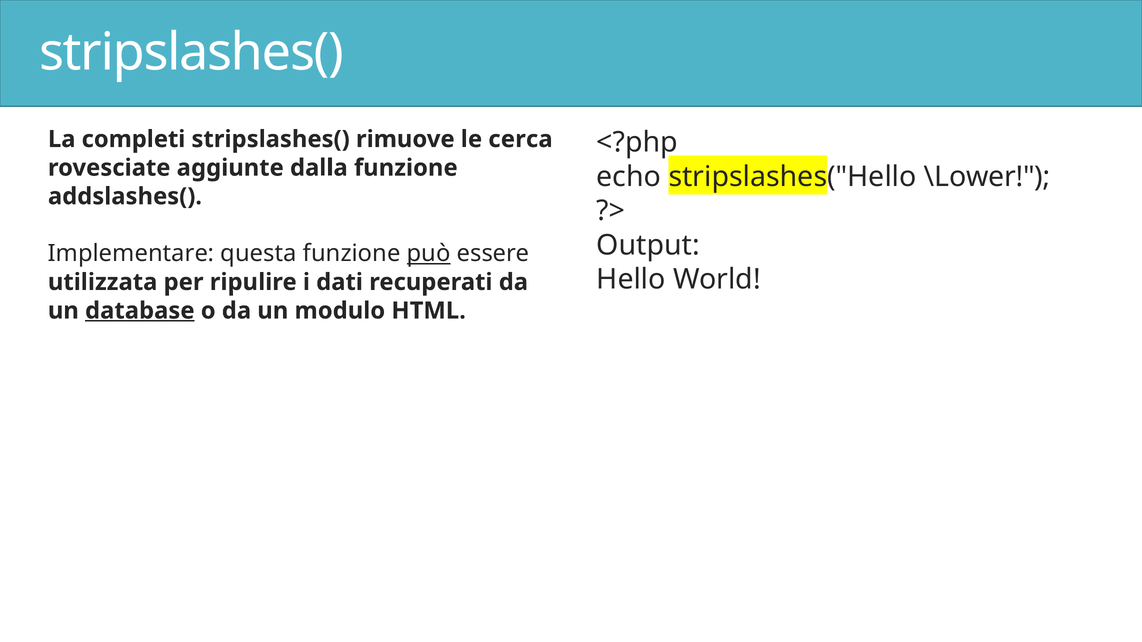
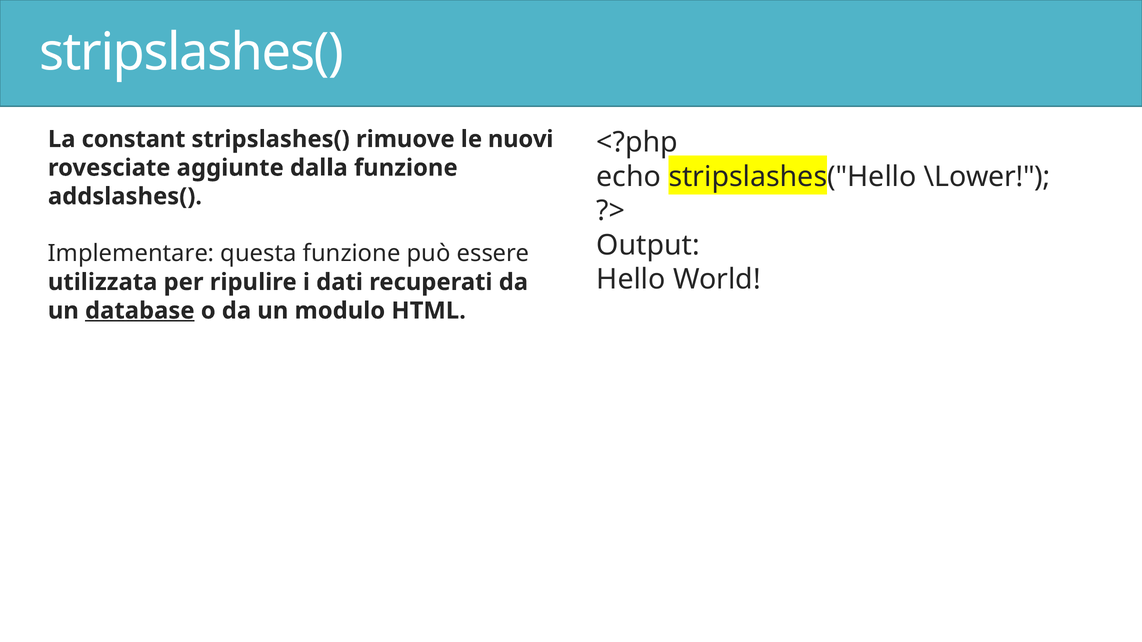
completi: completi -> constant (134, 139)
cerca: cerca -> nuovi (521, 139)
può underline: present -> none (429, 254)
